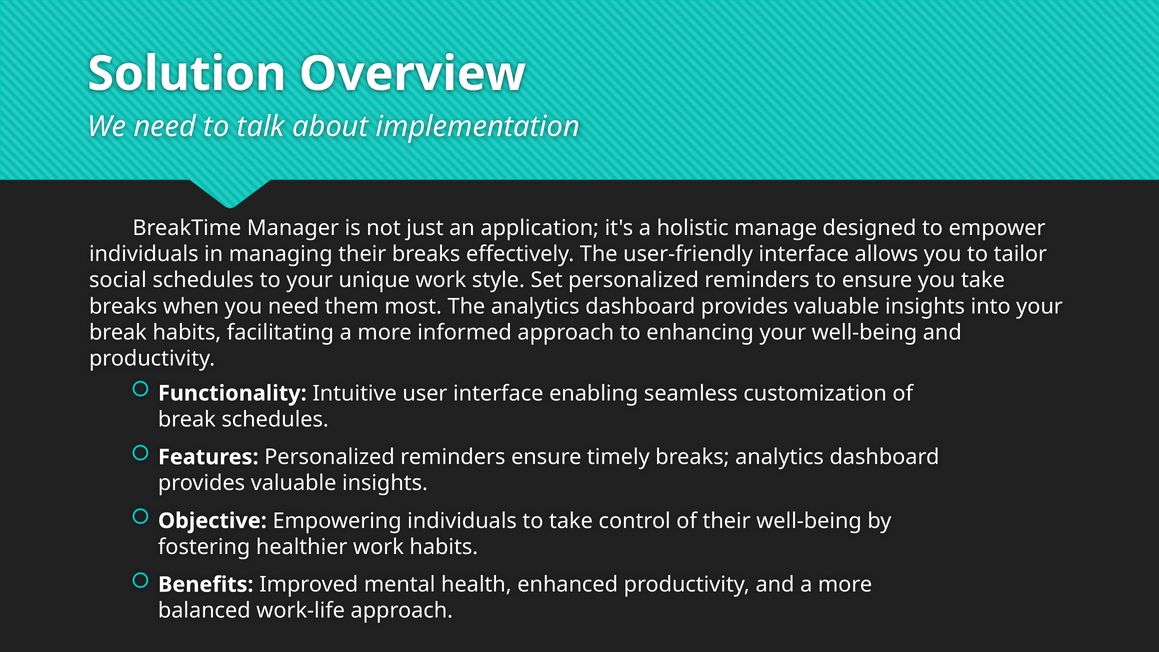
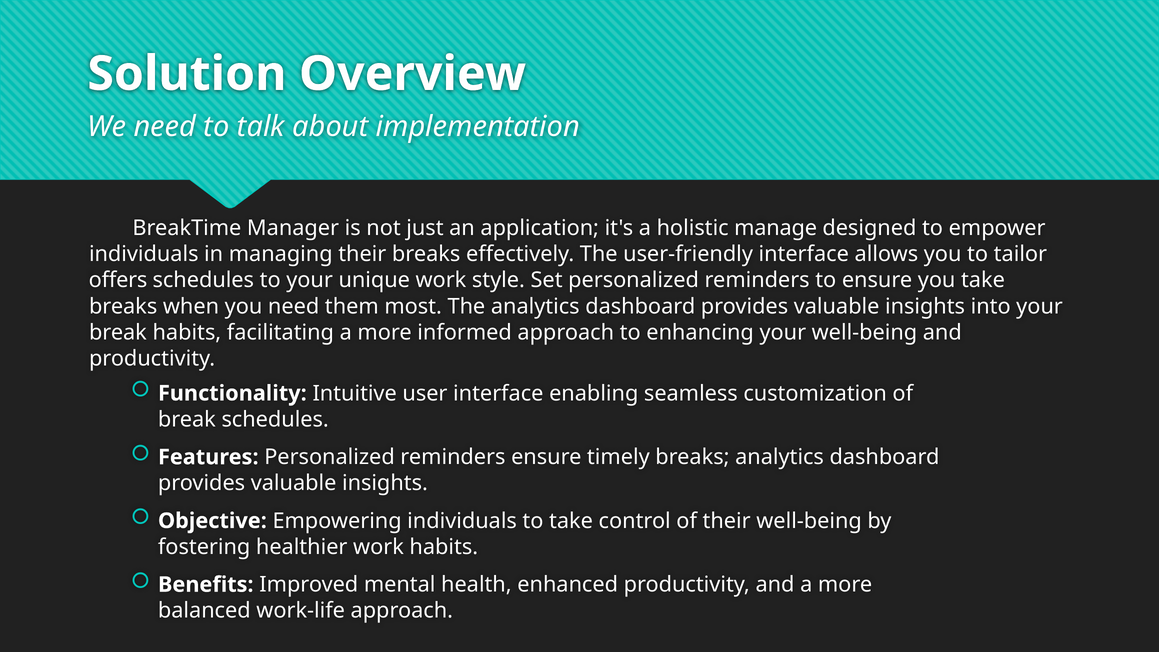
social: social -> offers (118, 280)
